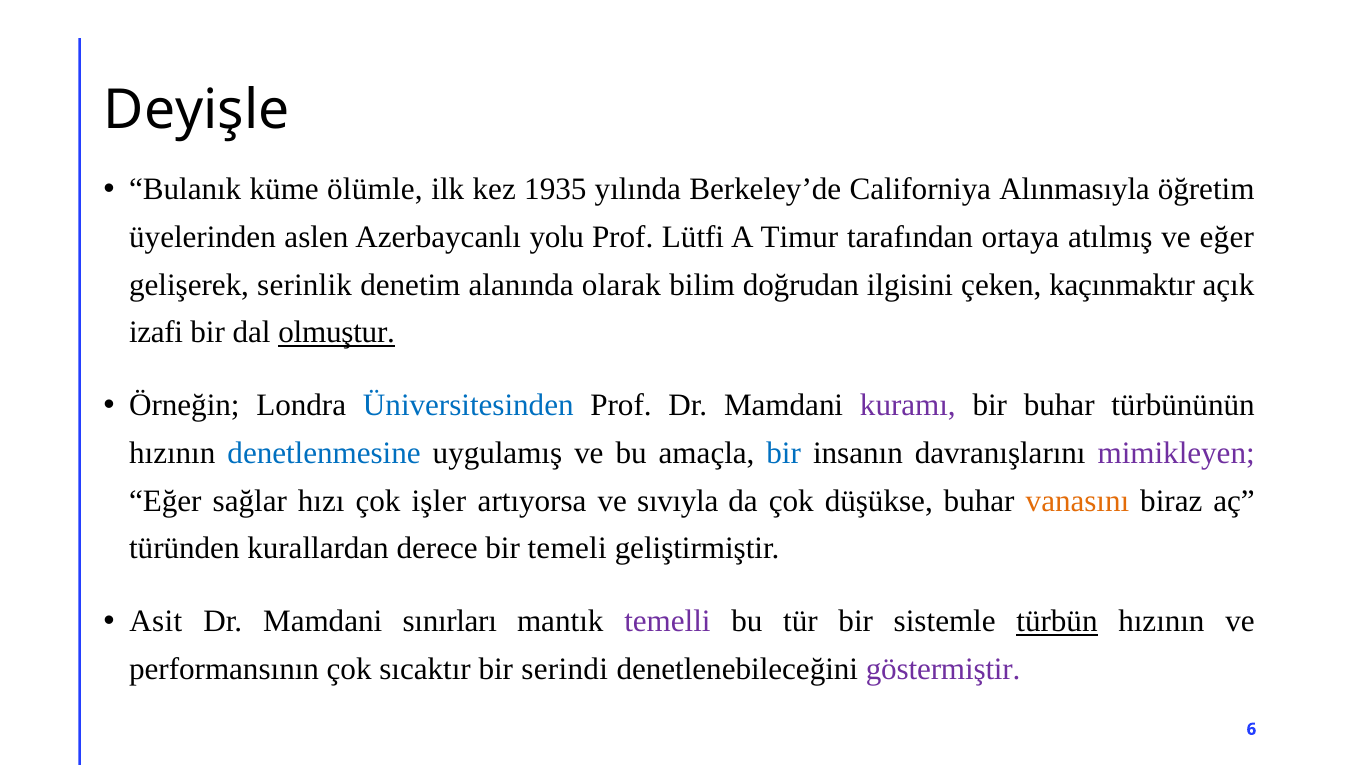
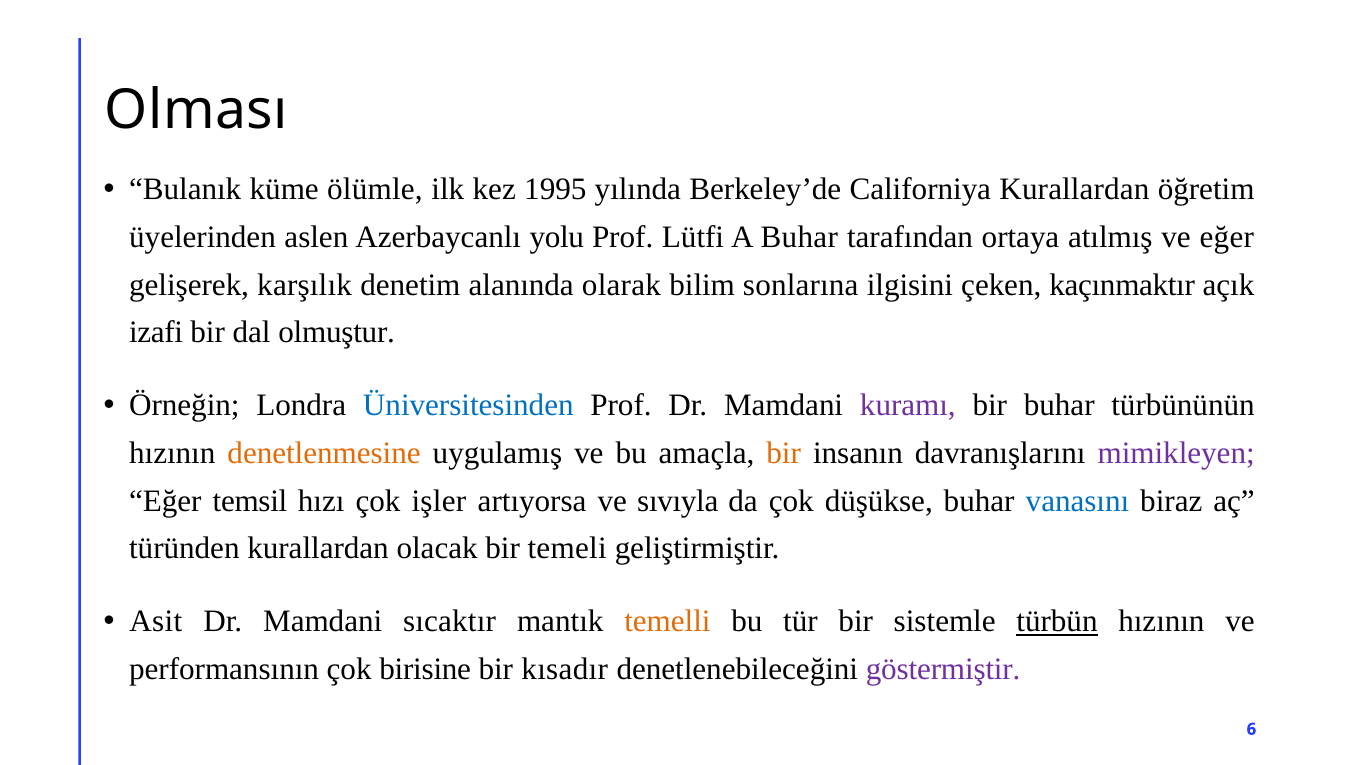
Deyişle: Deyişle -> Olması (196, 111)
1935: 1935 -> 1995 (555, 190)
Californiya Alınmasıyla: Alınmasıyla -> Kurallardan (1074, 190)
A Timur: Timur -> Buhar (799, 237)
serinlik: serinlik -> karşılık (305, 285)
doğrudan: doğrudan -> sonlarına (801, 285)
olmuştur underline: present -> none (337, 332)
denetlenmesine colour: blue -> orange (324, 453)
bir colour: blue -> orange (784, 453)
sağlar: sağlar -> temsil (250, 501)
vanasını colour: orange -> blue (1077, 501)
derece: derece -> olacak (437, 548)
sınırları: sınırları -> sıcaktır (450, 621)
temelli colour: purple -> orange (667, 621)
sıcaktır: sıcaktır -> birisine (425, 669)
serindi: serindi -> kısadır (565, 669)
